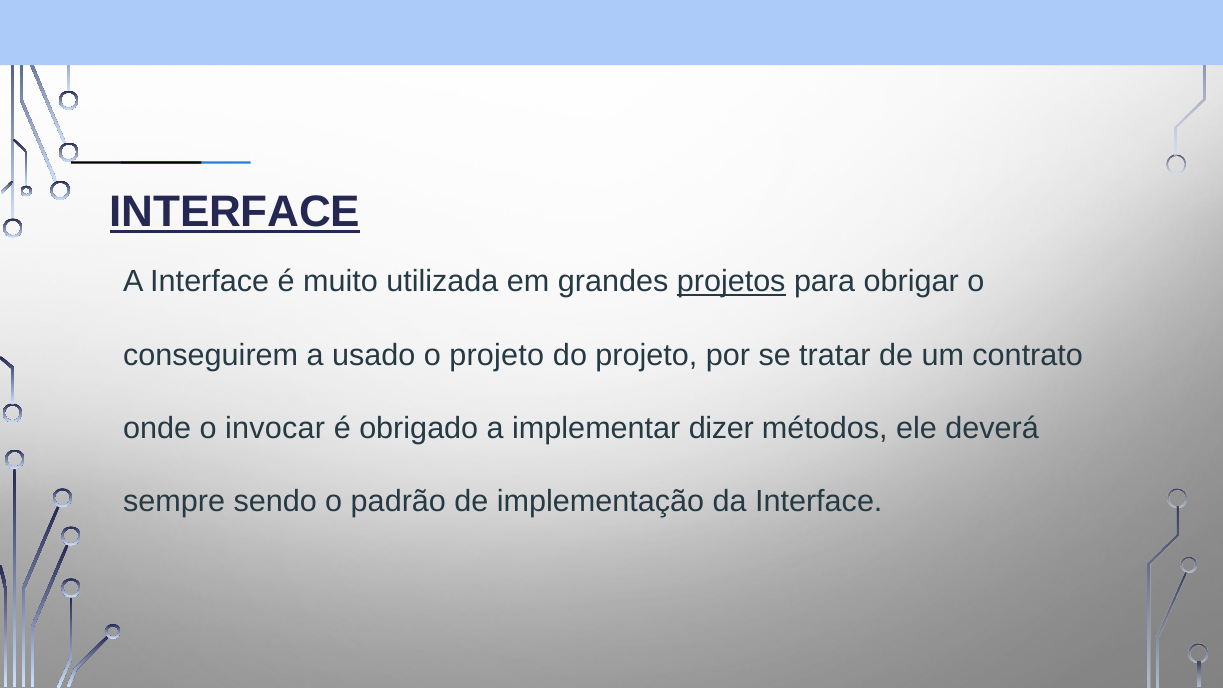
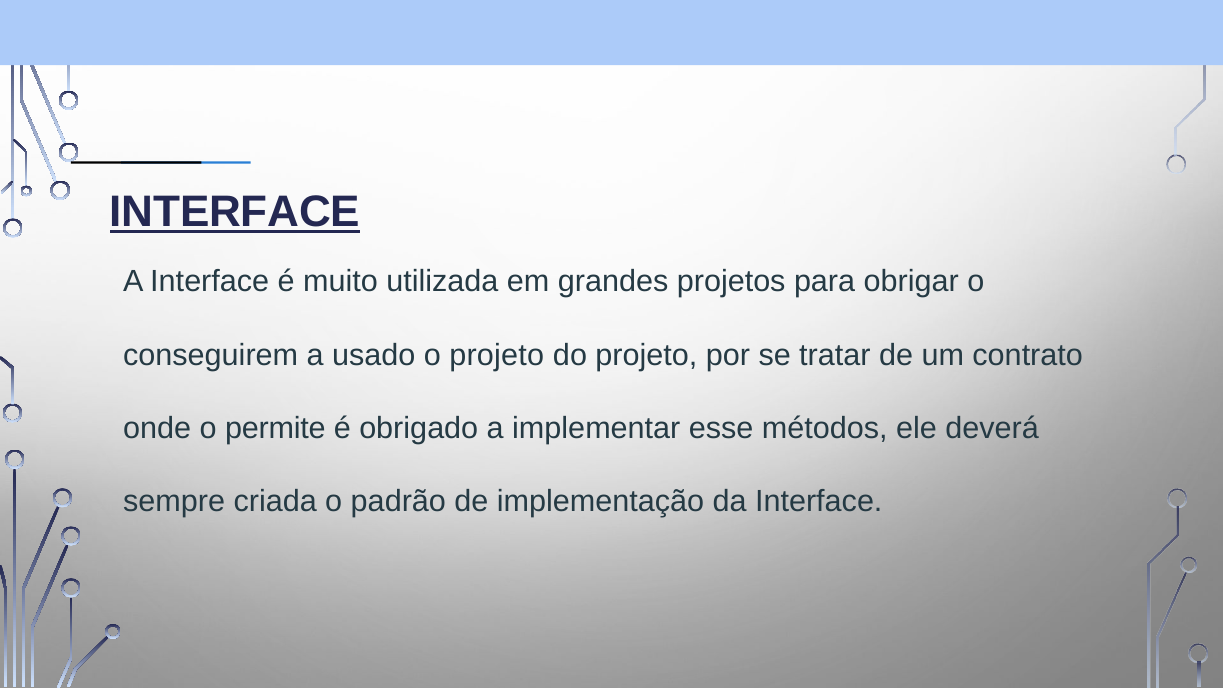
projetos underline: present -> none (731, 282)
invocar: invocar -> permite (275, 428)
dizer: dizer -> esse (721, 428)
sendo: sendo -> criada (275, 502)
